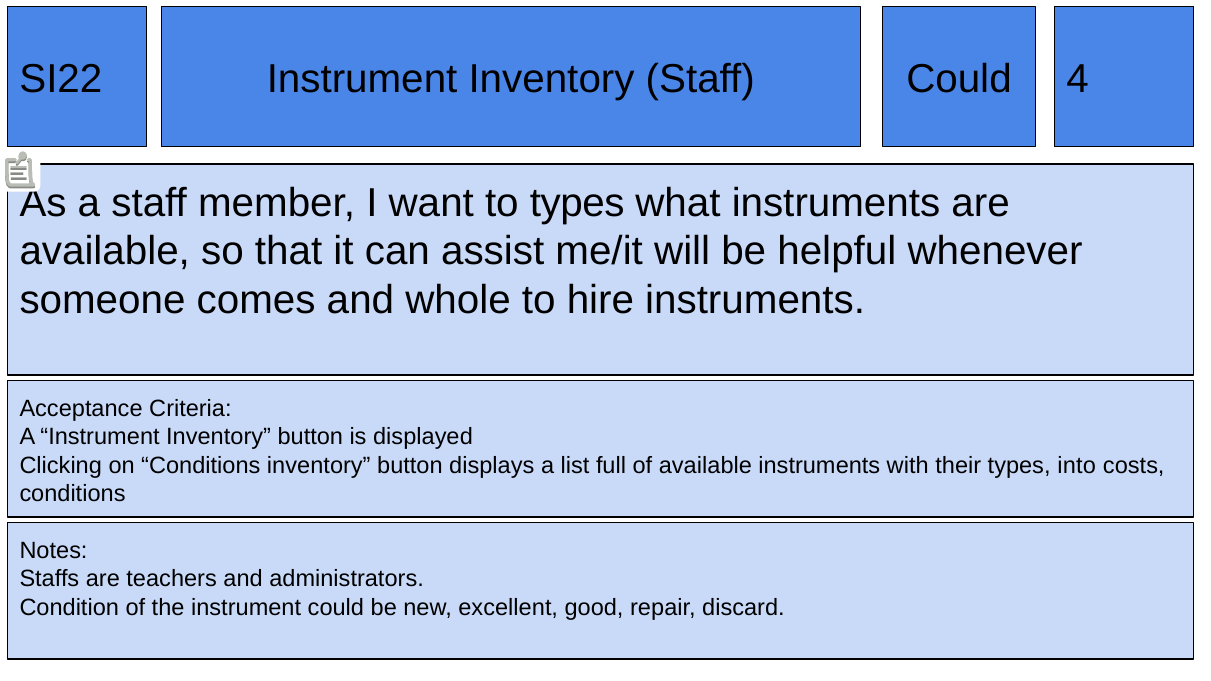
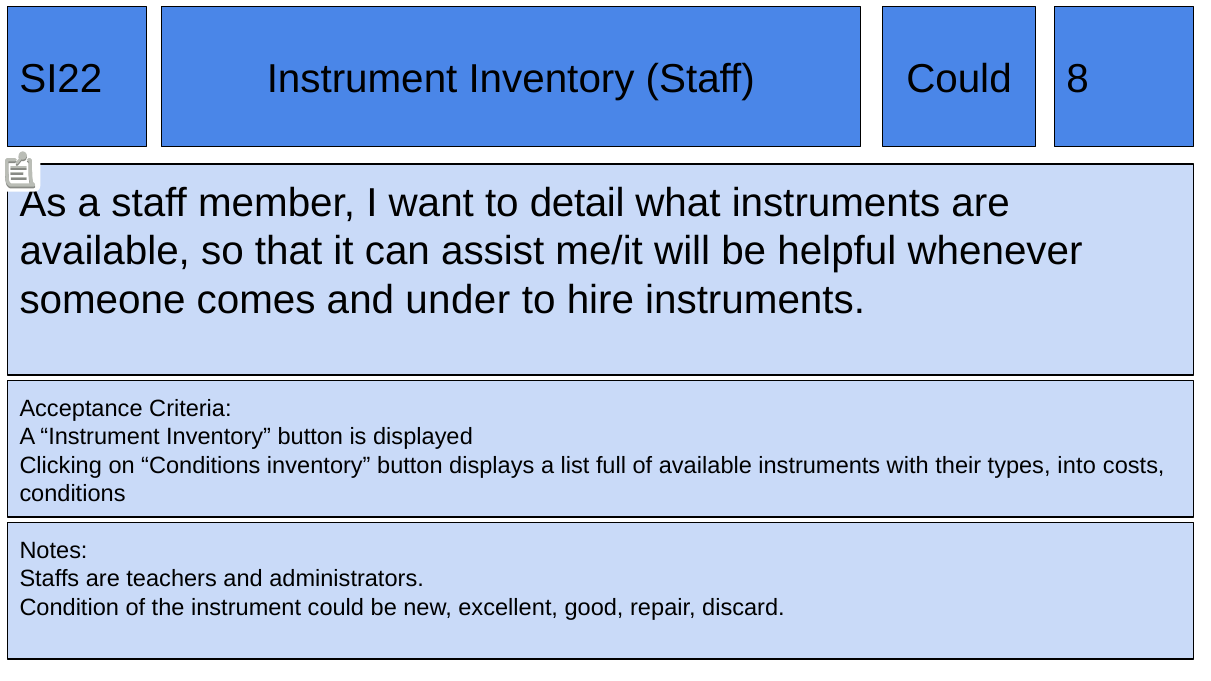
4: 4 -> 8 (1077, 79)
to types: types -> detail (577, 203)
whole: whole -> under (458, 300)
